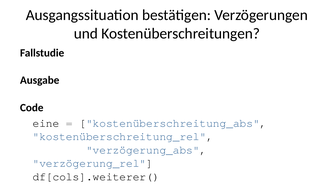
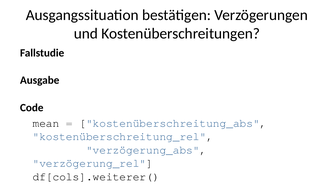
eine: eine -> mean (46, 123)
